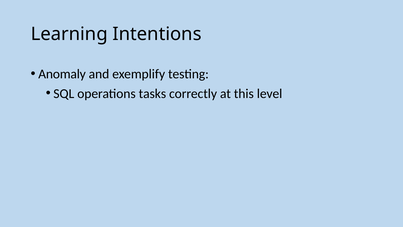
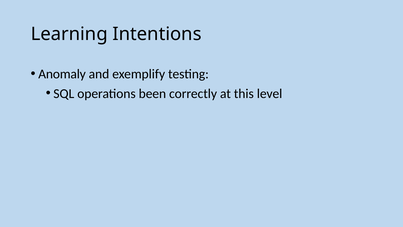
tasks: tasks -> been (152, 93)
